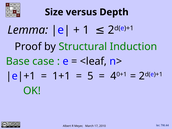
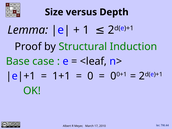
5: 5 -> 0 (90, 76)
4: 4 -> 0 (113, 76)
